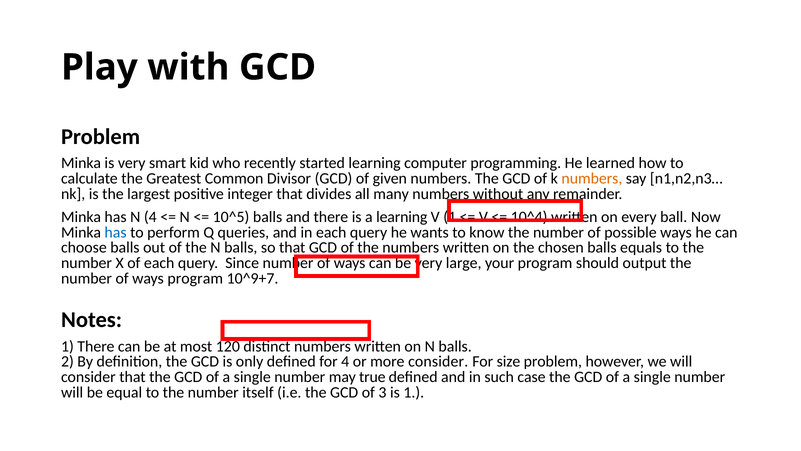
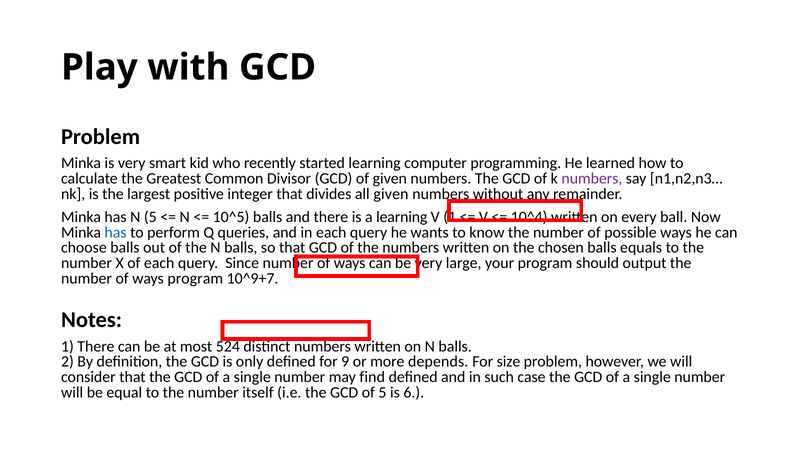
numbers colour: orange -> purple (592, 178)
all many: many -> given (391, 194)
N 4: 4 -> 5 (150, 217)
120: 120 -> 524 (228, 346)
for 4: 4 -> 9 (345, 361)
more consider: consider -> depends (438, 361)
true: true -> find (372, 377)
of 3: 3 -> 5 (382, 392)
is 1: 1 -> 6 (414, 392)
